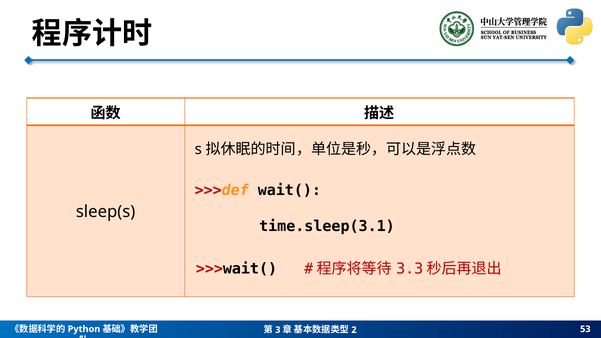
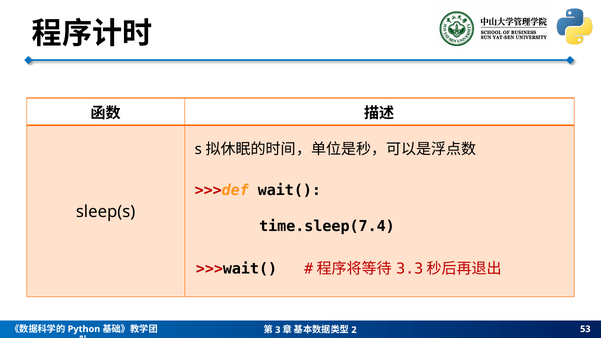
time.sleep(3.1: time.sleep(3.1 -> time.sleep(7.4 (327, 226)
